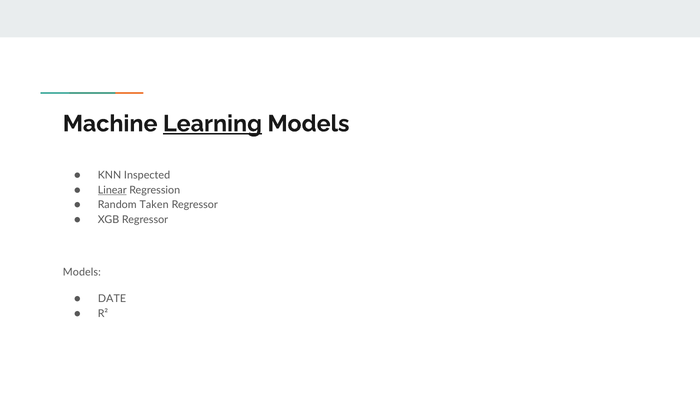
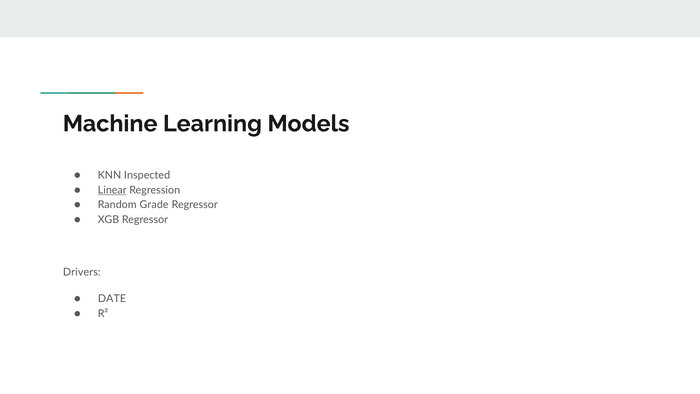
Learning underline: present -> none (212, 124)
Taken: Taken -> Grade (154, 205)
Models: Models -> Drivers (82, 272)
